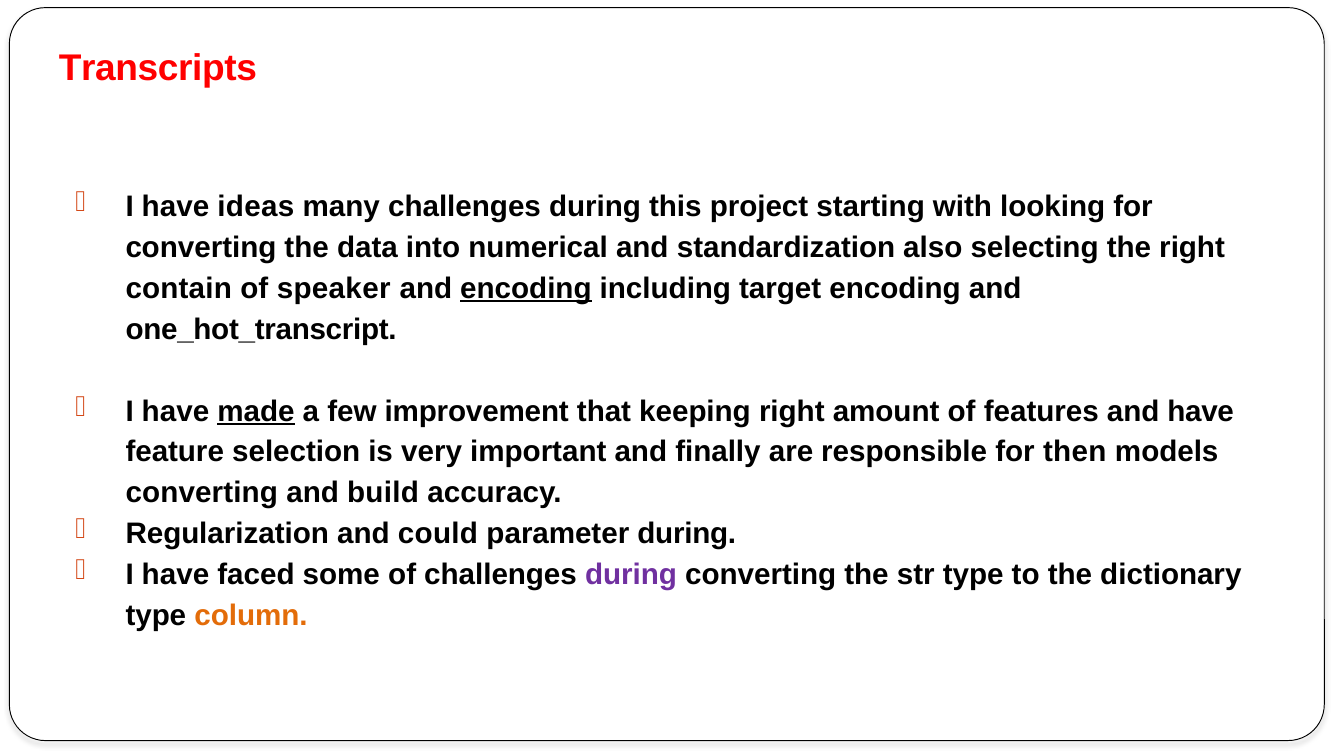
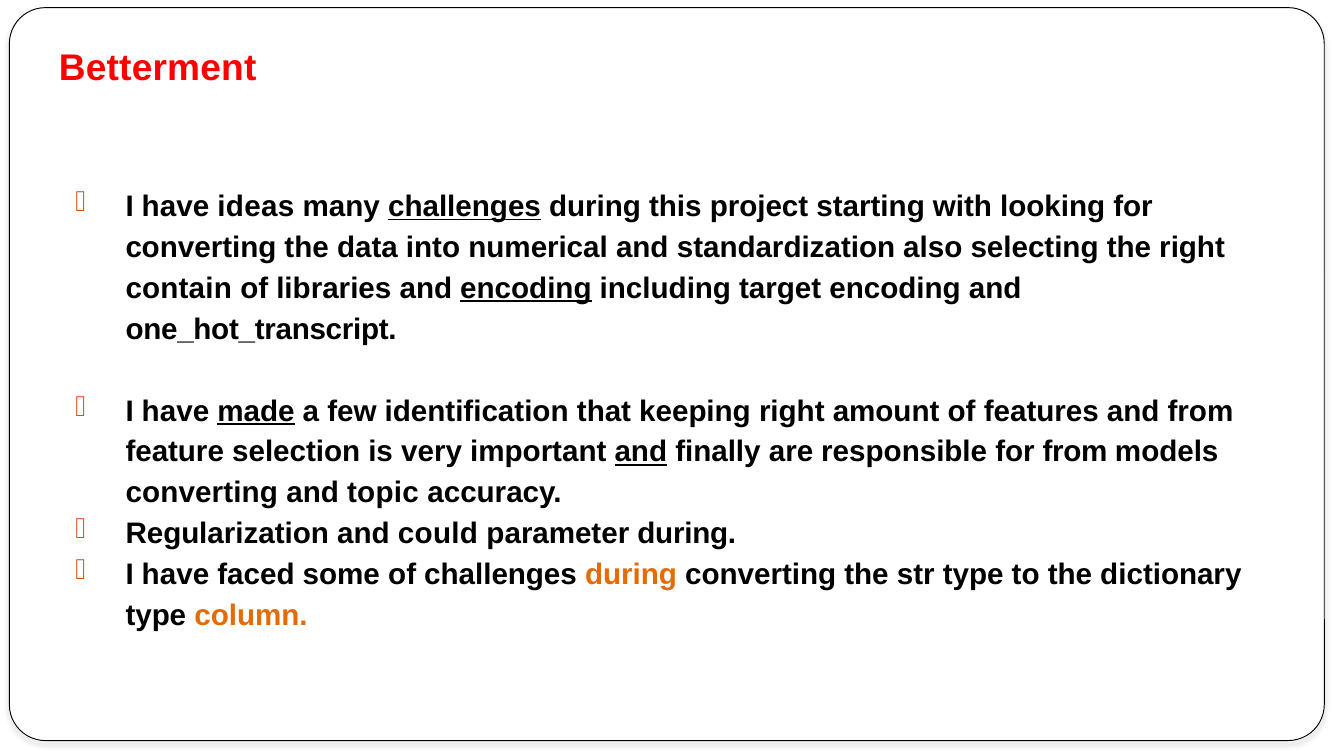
Transcripts: Transcripts -> Betterment (158, 69)
challenges underline: none -> present (465, 207)
speaker: speaker -> libraries (334, 288)
improvement: improvement -> identification (477, 411)
and have: have -> from (1200, 411)
and underline: none -> present (641, 452)
for then: then -> from (1075, 452)
build: build -> topic (383, 493)
during colour: purple -> orange (631, 574)
